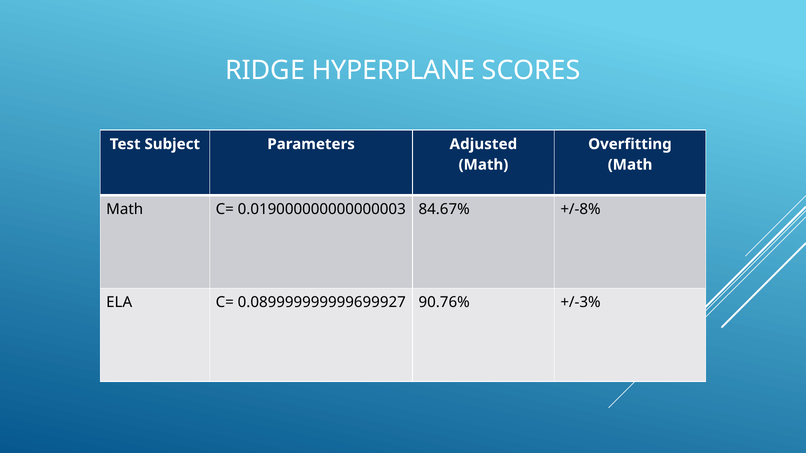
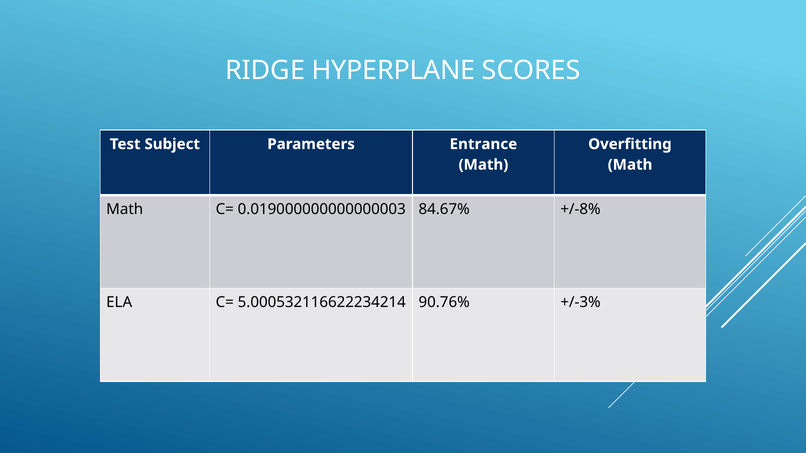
Adjusted: Adjusted -> Entrance (483, 144)
0.089999999999699927: 0.089999999999699927 -> 5.000532116622234214 (322, 303)
